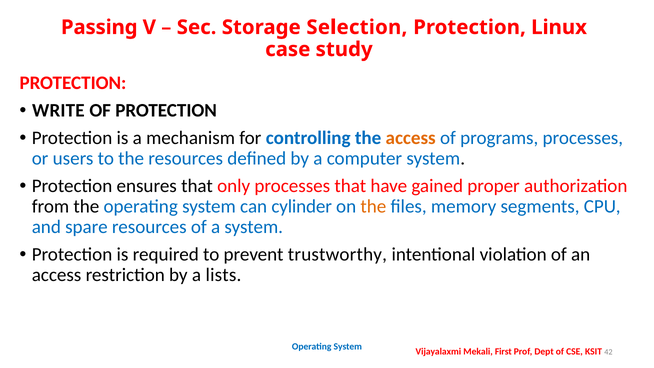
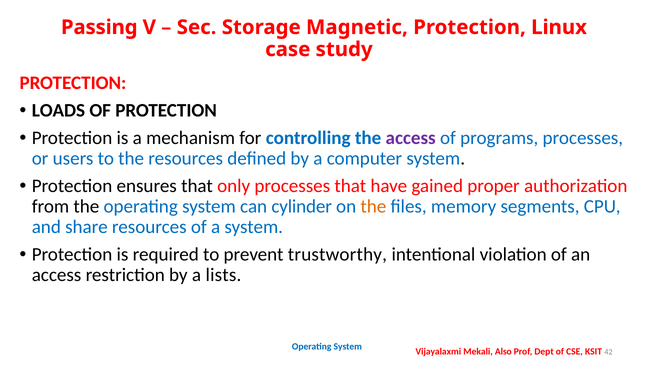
Selection: Selection -> Magnetic (357, 27)
WRITE: WRITE -> LOADS (58, 111)
access colour: orange -> purple (411, 138)
spare: spare -> share (86, 227)
First: First -> Also (503, 351)
